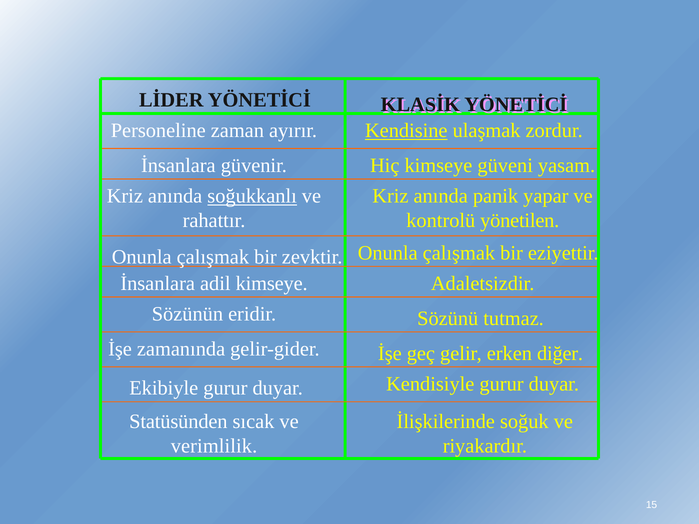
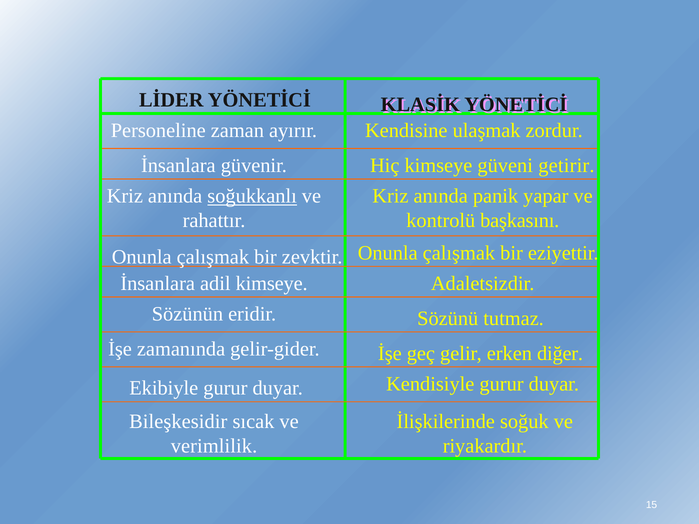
Kendisine underline: present -> none (406, 131)
yasam: yasam -> getirir (566, 166)
yönetilen: yönetilen -> başkasını (520, 221)
Statüsünden: Statüsünden -> Bileşkesidir (178, 422)
